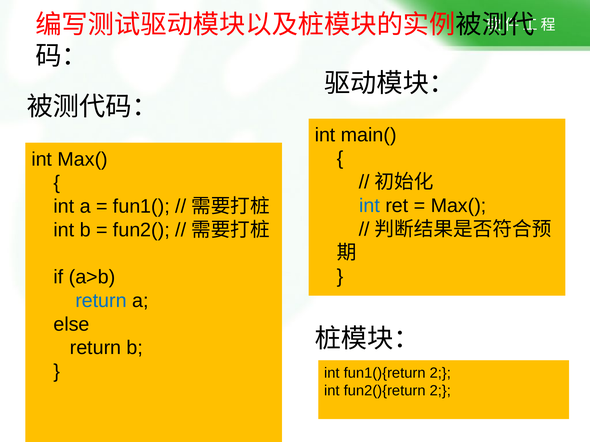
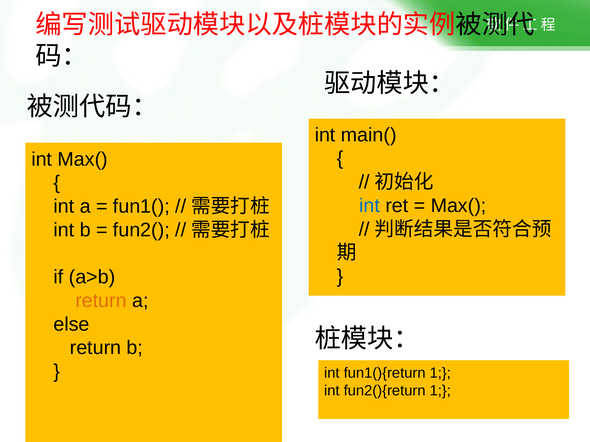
return colour: blue -> orange (101, 301)
fun1(){return 2: 2 -> 1 (440, 373)
fun2(){return 2: 2 -> 1 (440, 391)
